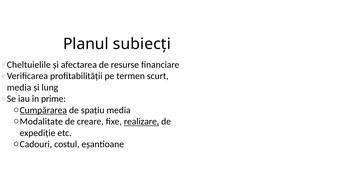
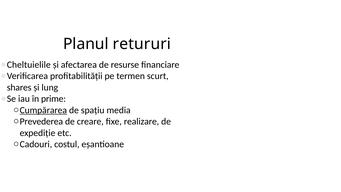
subiecți: subiecți -> retururi (142, 44)
media: media -> shares (19, 87)
Modalitate: Modalitate -> Prevederea (41, 121)
realizare underline: present -> none (141, 121)
